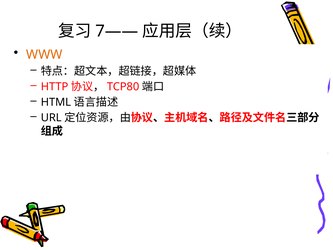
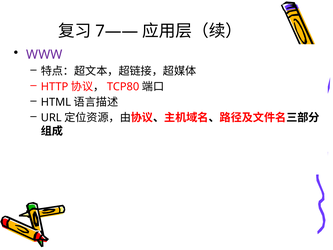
WWW colour: orange -> purple (44, 55)
